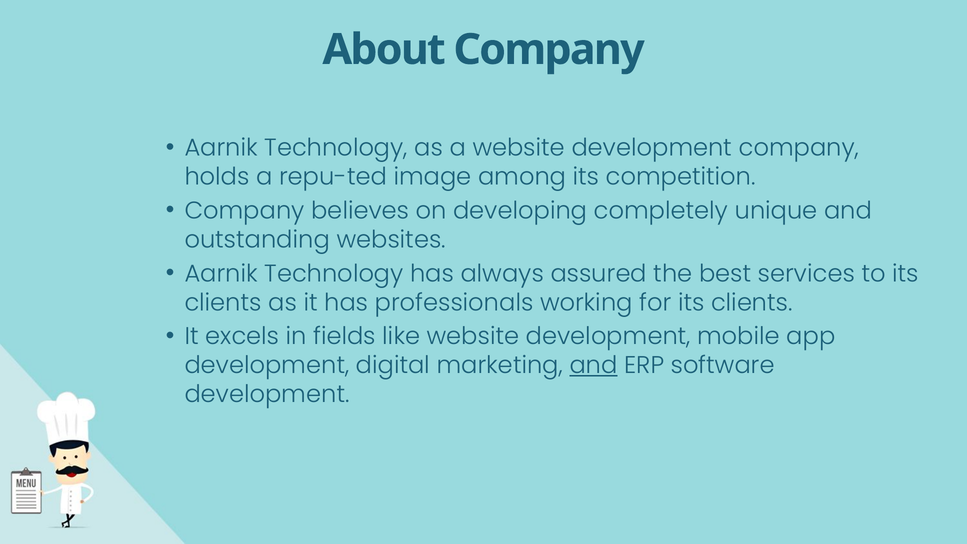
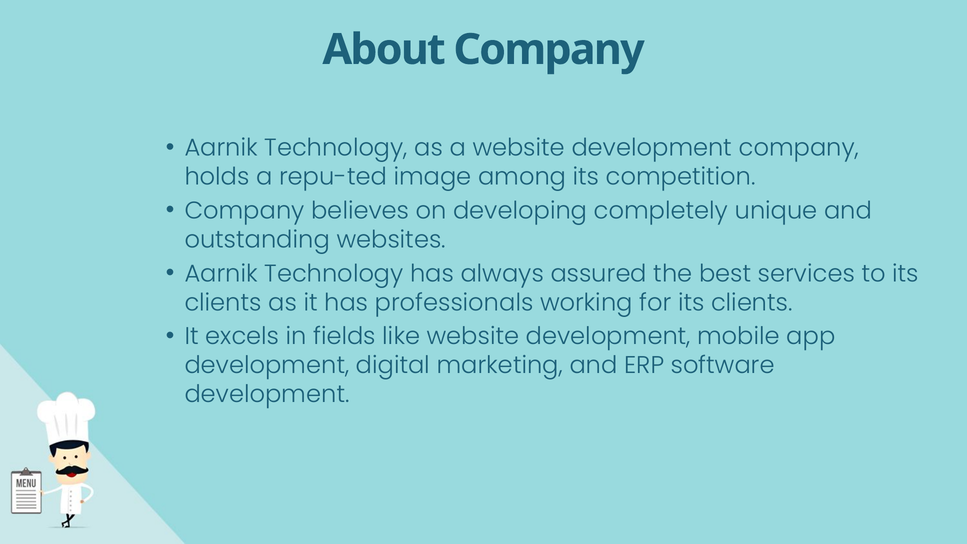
and underline: present -> none (594, 365)
